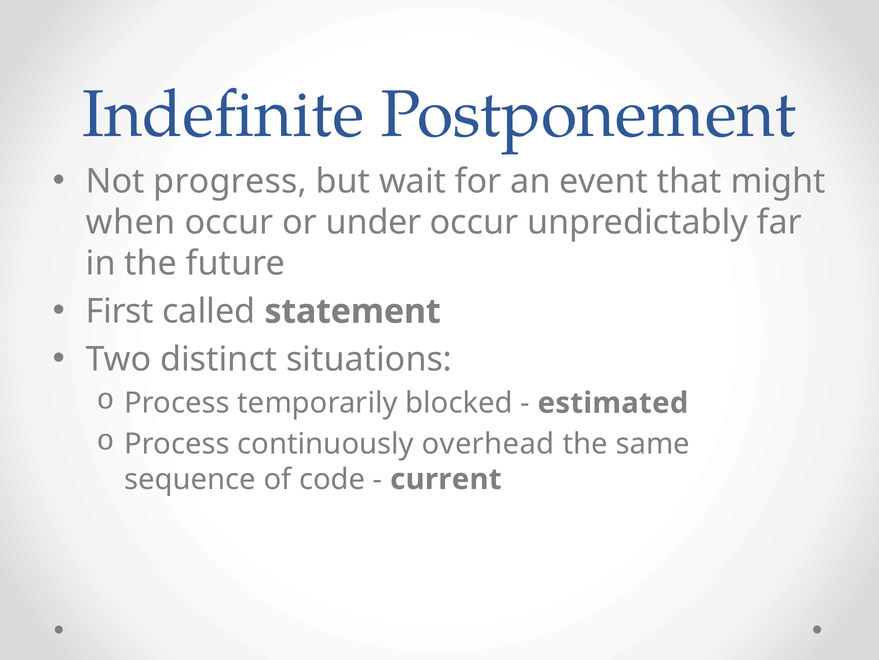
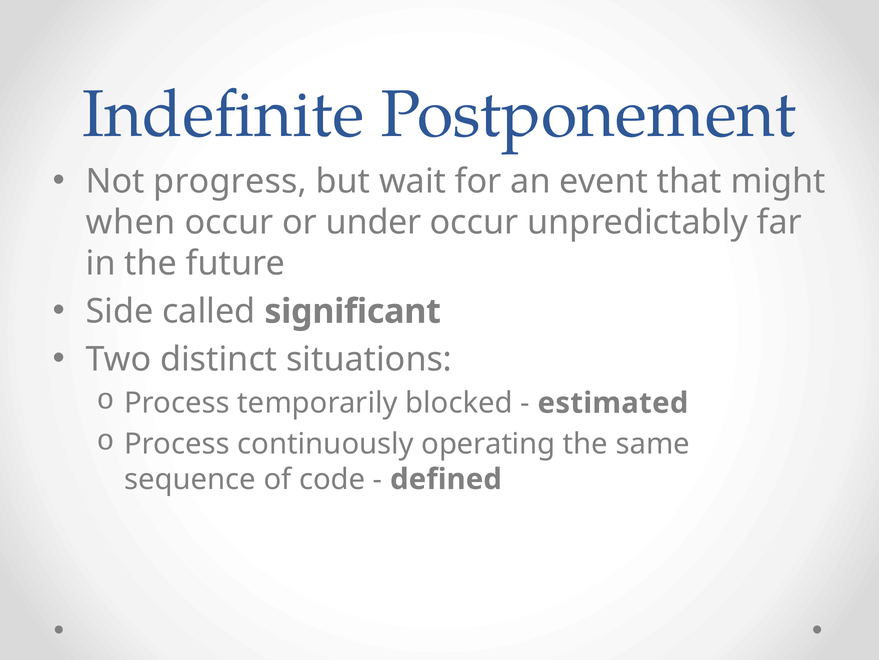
First: First -> Side (120, 311)
statement: statement -> significant (353, 311)
overhead: overhead -> operating (488, 444)
current: current -> defined (446, 479)
